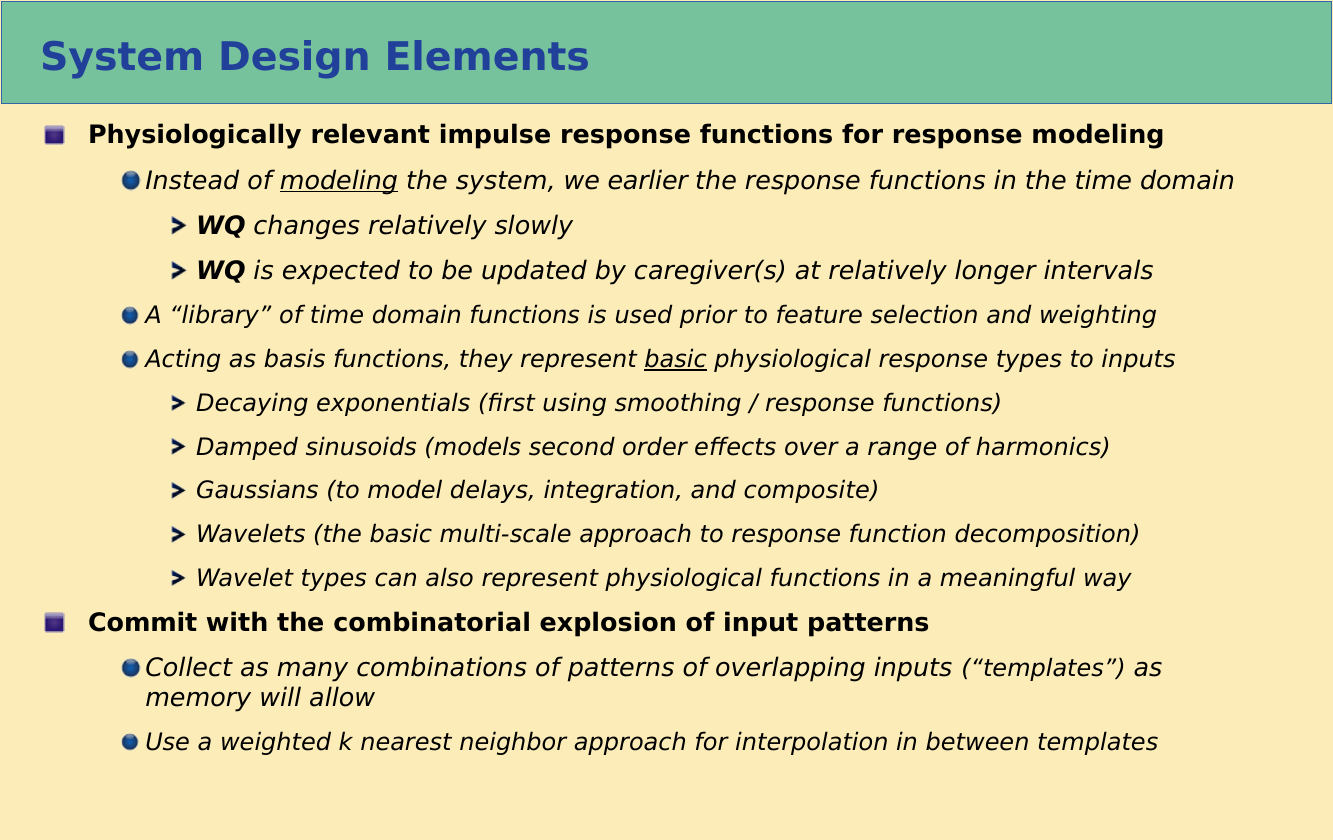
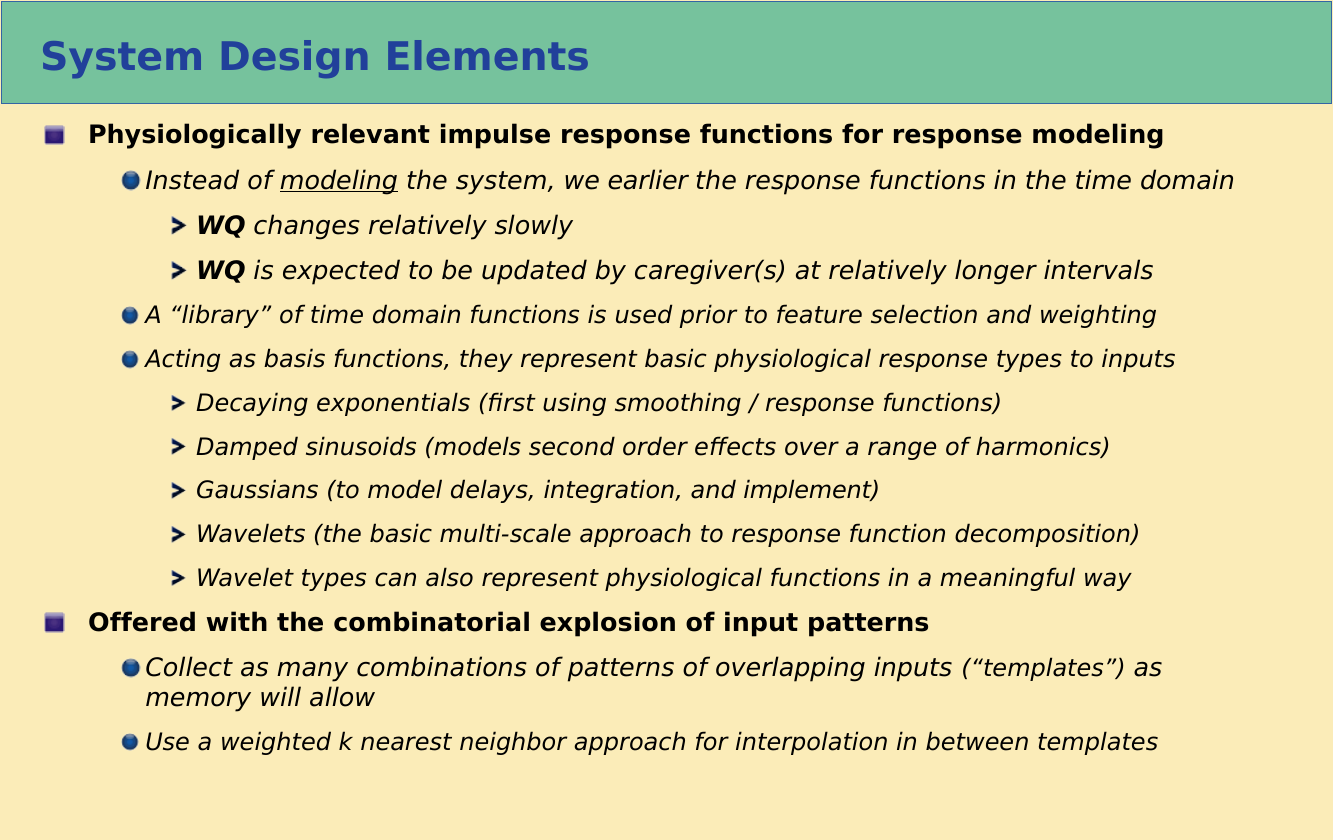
basic underline: present -> none (676, 360)
composite: composite -> implement (812, 491)
Commit: Commit -> Offered (143, 623)
